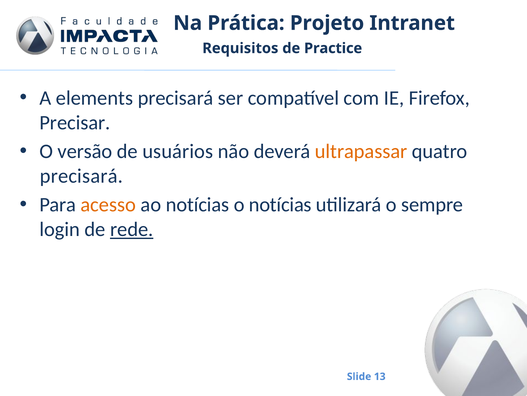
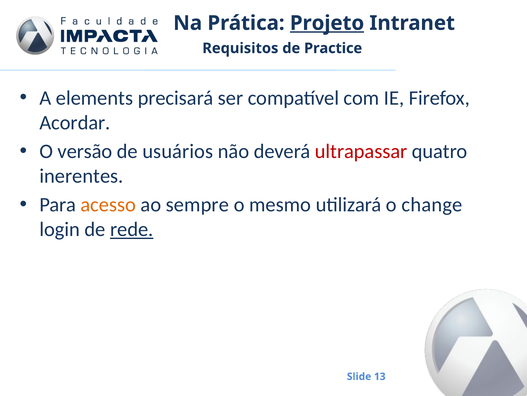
Projeto underline: none -> present (327, 23)
Precisar: Precisar -> Acordar (75, 122)
ultrapassar colour: orange -> red (361, 151)
precisará: precisará -> inerentes (81, 176)
ao notícias: notícias -> sempre (197, 204)
o notícias: notícias -> mesmo (280, 204)
sempre: sempre -> change (432, 204)
